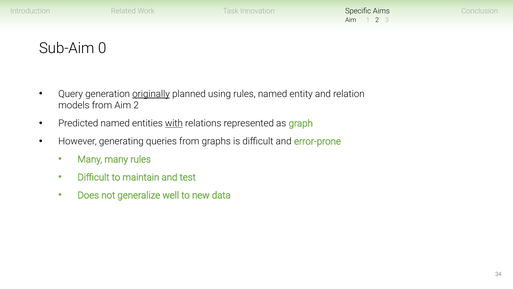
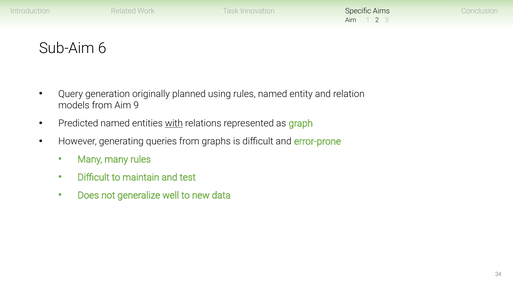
0: 0 -> 6 (102, 48)
originally underline: present -> none (151, 94)
Aim 2: 2 -> 9 (136, 105)
